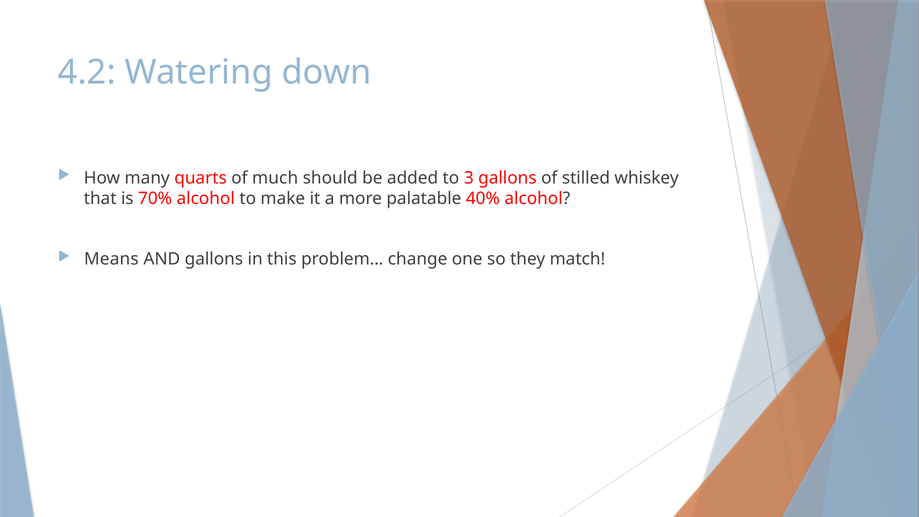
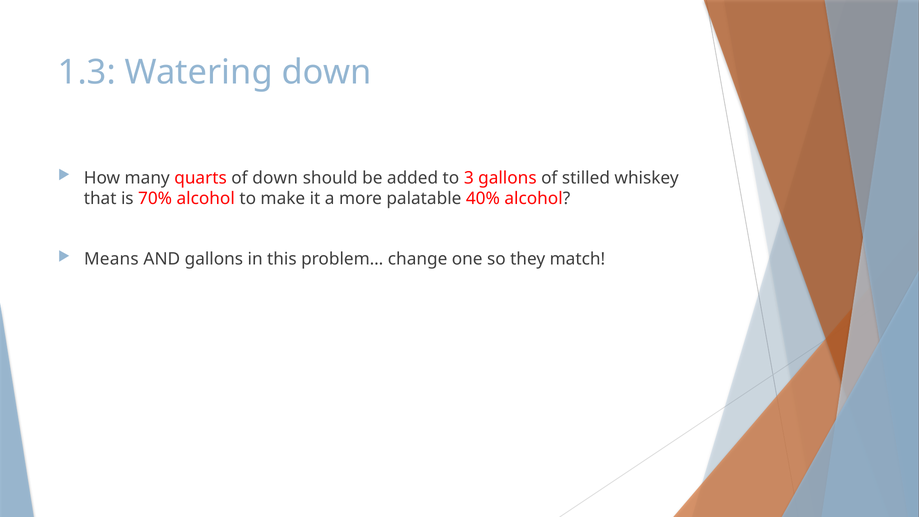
4.2: 4.2 -> 1.3 (87, 72)
of much: much -> down (275, 178)
